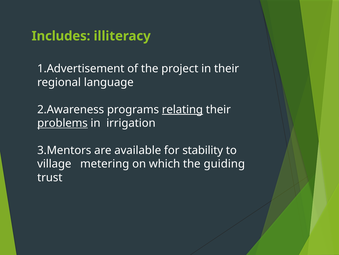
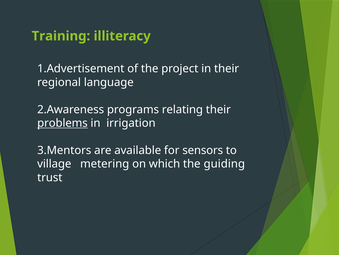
Includes: Includes -> Training (61, 36)
relating underline: present -> none (182, 109)
stability: stability -> sensors (203, 150)
